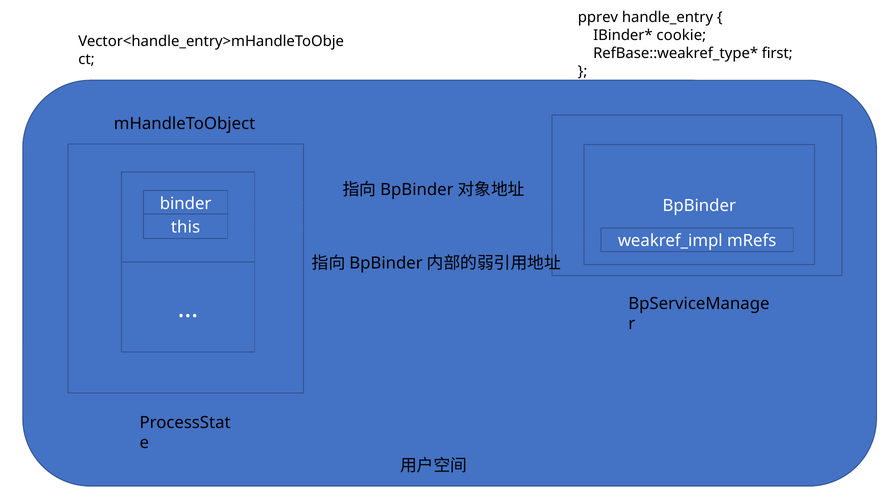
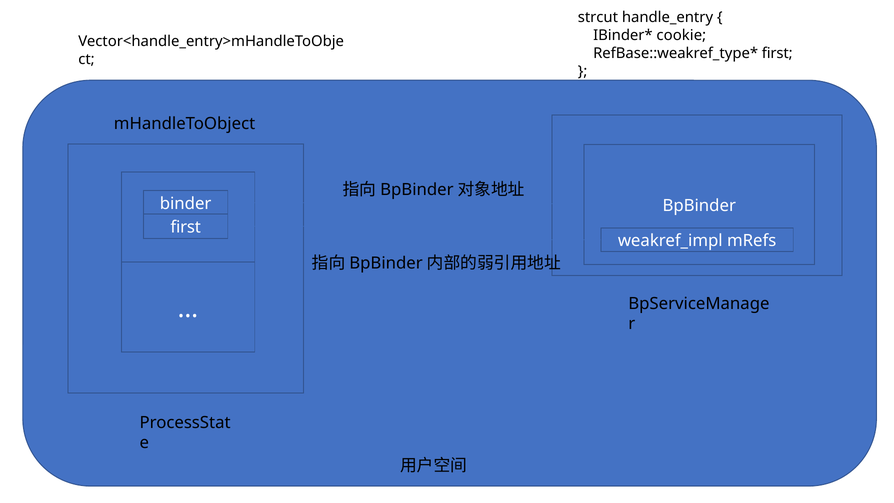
pprev: pprev -> strcut (598, 17)
this: this -> first (186, 227)
